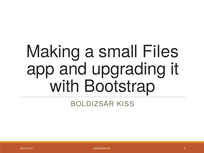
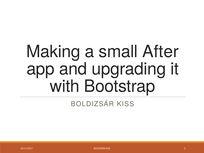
Files: Files -> After (161, 52)
